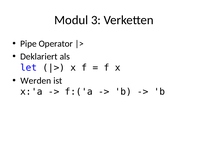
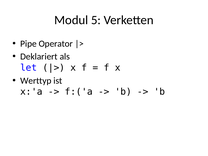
3: 3 -> 5 (96, 20)
Werden: Werden -> Werttyp (36, 81)
